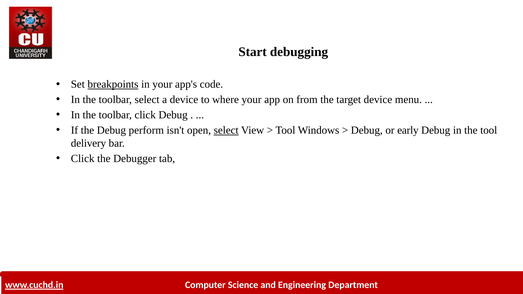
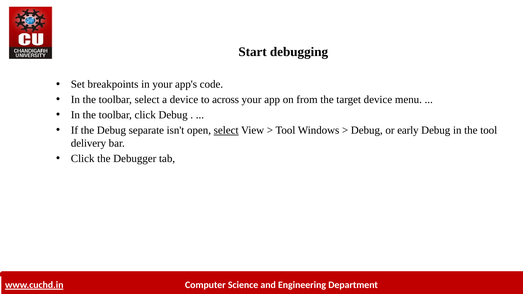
breakpoints underline: present -> none (113, 84)
where: where -> across (226, 100)
perform: perform -> separate (146, 130)
